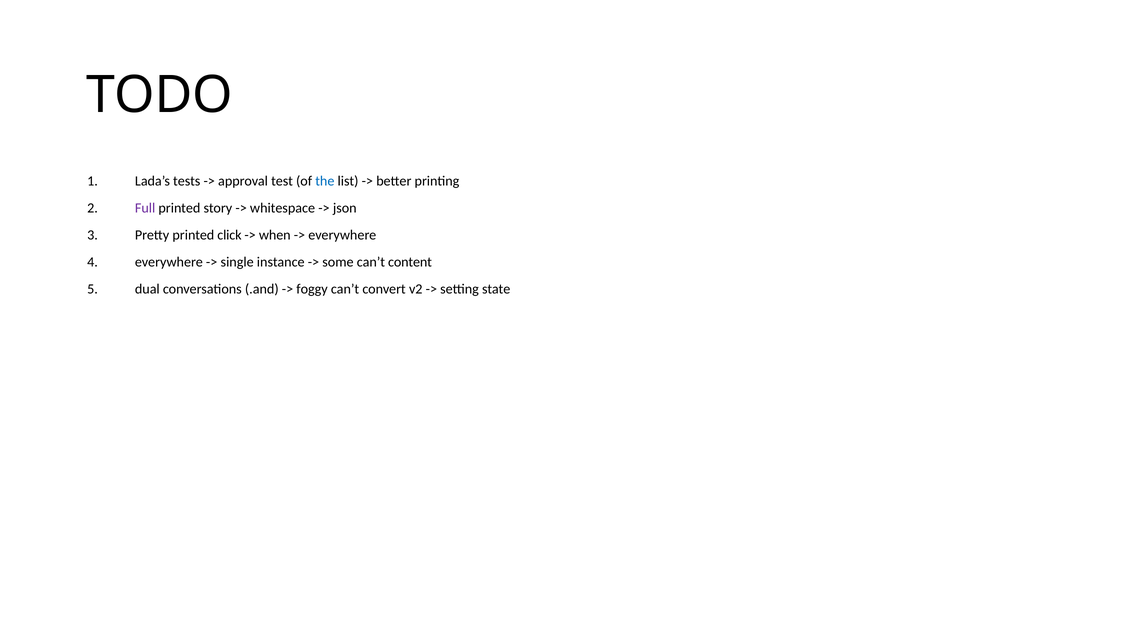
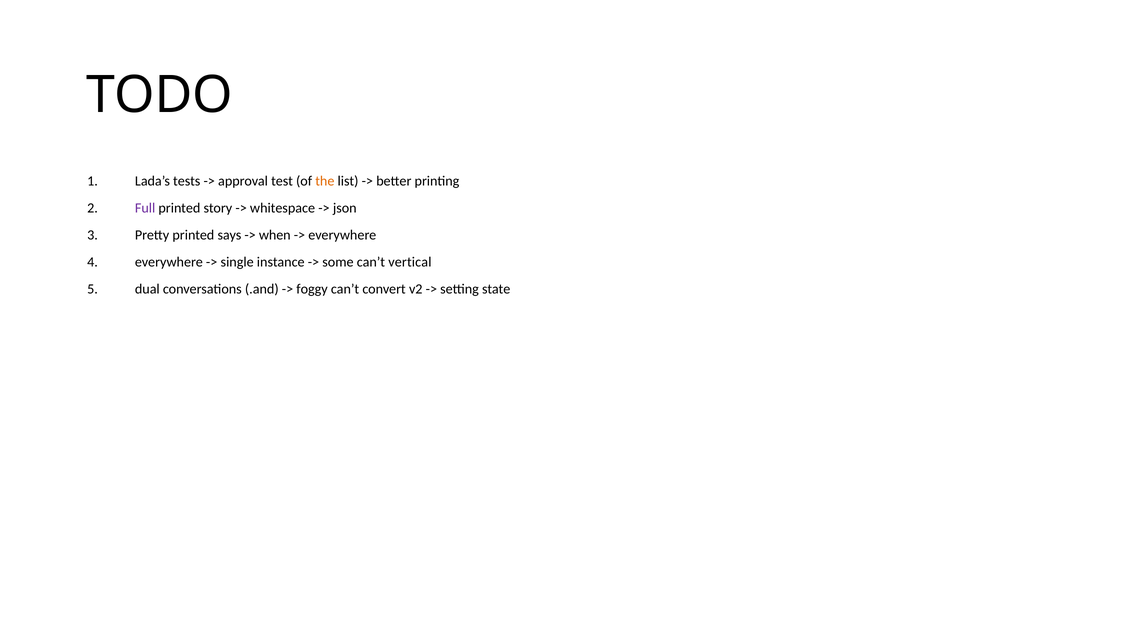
the colour: blue -> orange (325, 181)
click: click -> says (229, 235)
content: content -> vertical (410, 263)
